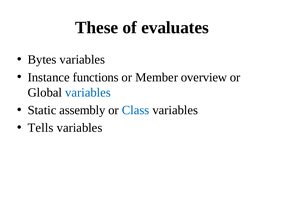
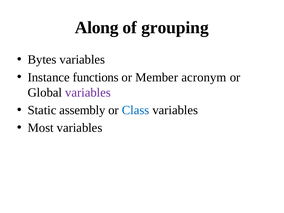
These: These -> Along (97, 27)
evaluates: evaluates -> grouping (175, 27)
overview: overview -> acronym (204, 77)
variables colour: blue -> purple (88, 92)
Tells: Tells -> Most (41, 128)
